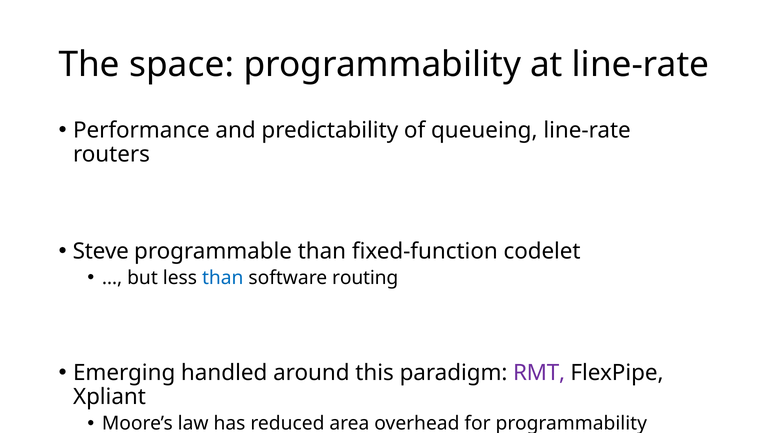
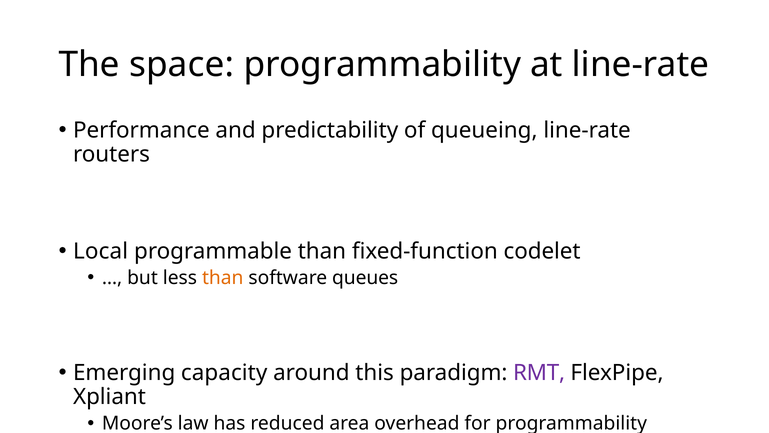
Steve: Steve -> Local (101, 251)
than colour: blue -> orange (223, 277)
routing: routing -> queues (365, 277)
handled: handled -> capacity (224, 372)
